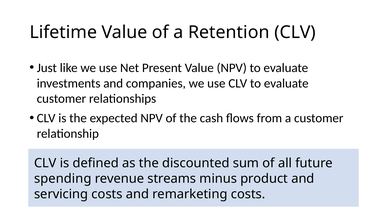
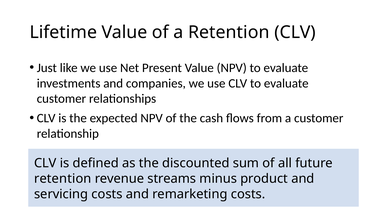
spending: spending -> retention (63, 179)
